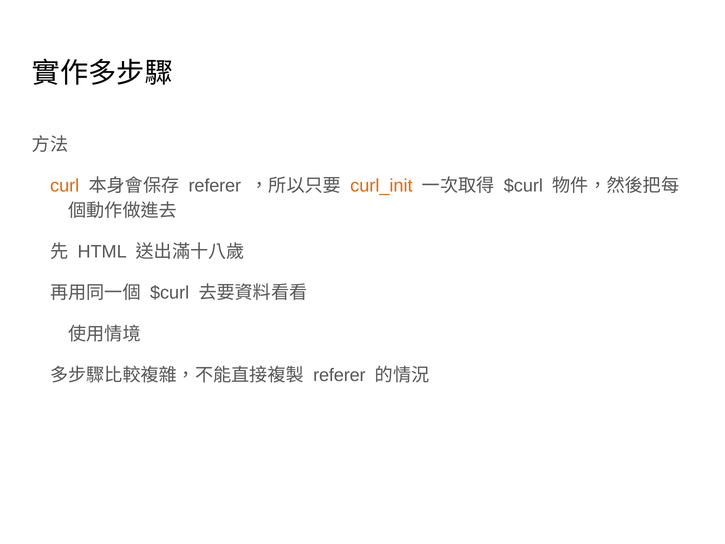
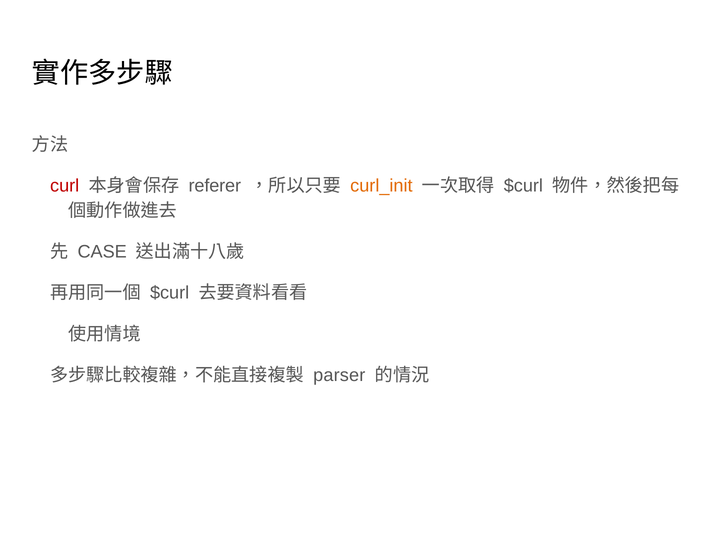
curl colour: orange -> red (65, 186)
HTML: HTML -> CASE (102, 252)
referer: referer -> parser (339, 375)
